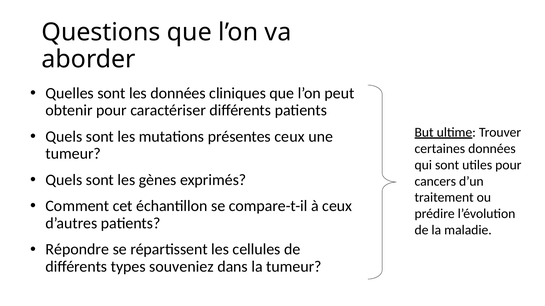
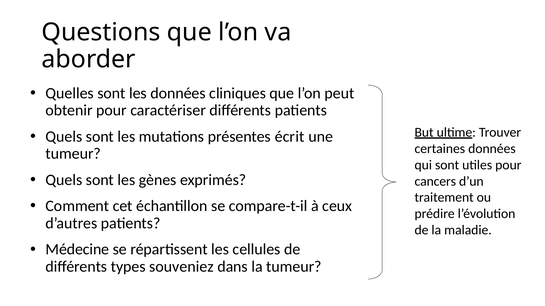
présentes ceux: ceux -> écrit (290, 137)
Répondre: Répondre -> Médecine (77, 250)
